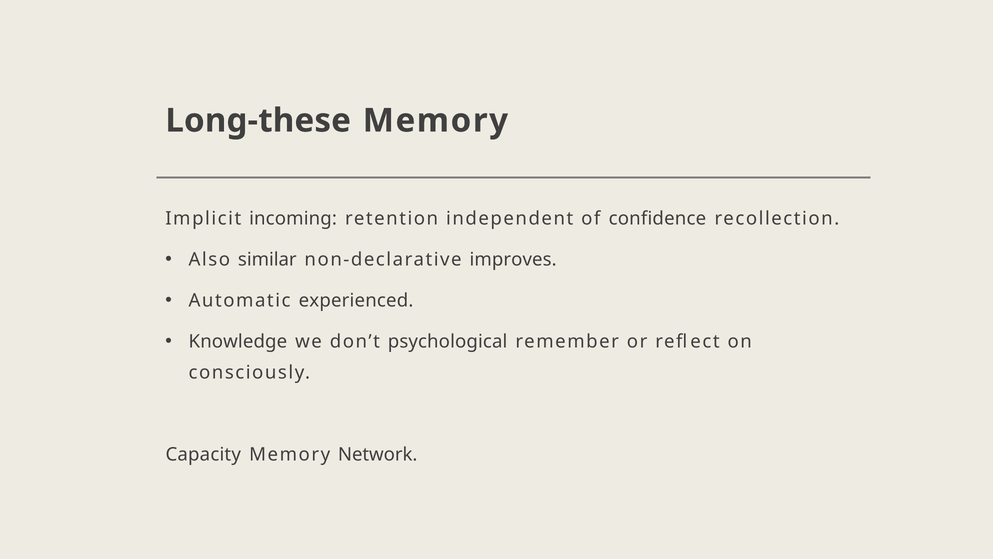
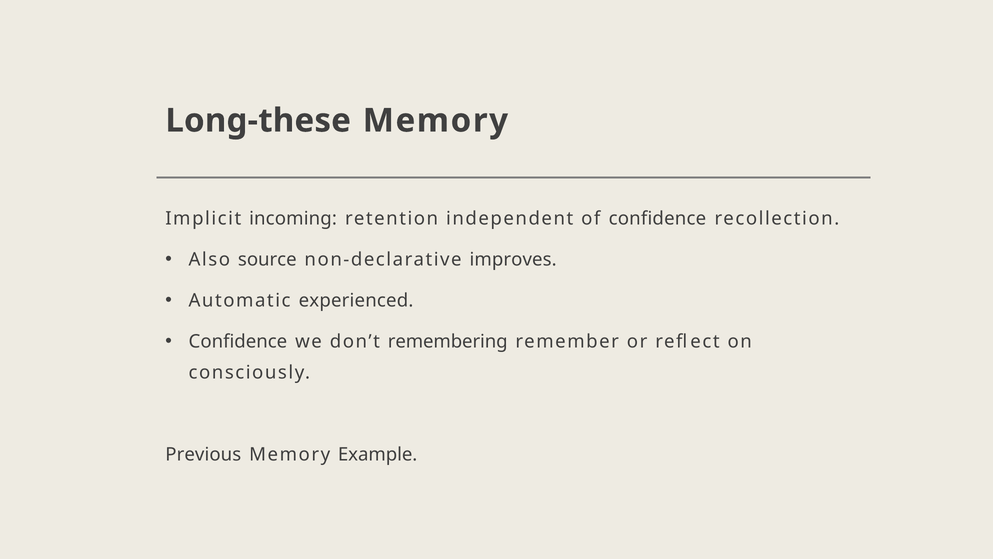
similar: similar -> source (267, 260)
Knowledge: Knowledge -> Confidence (238, 341)
psychological: psychological -> remembering (448, 341)
Capacity: Capacity -> Previous (203, 454)
Network: Network -> Example (378, 454)
